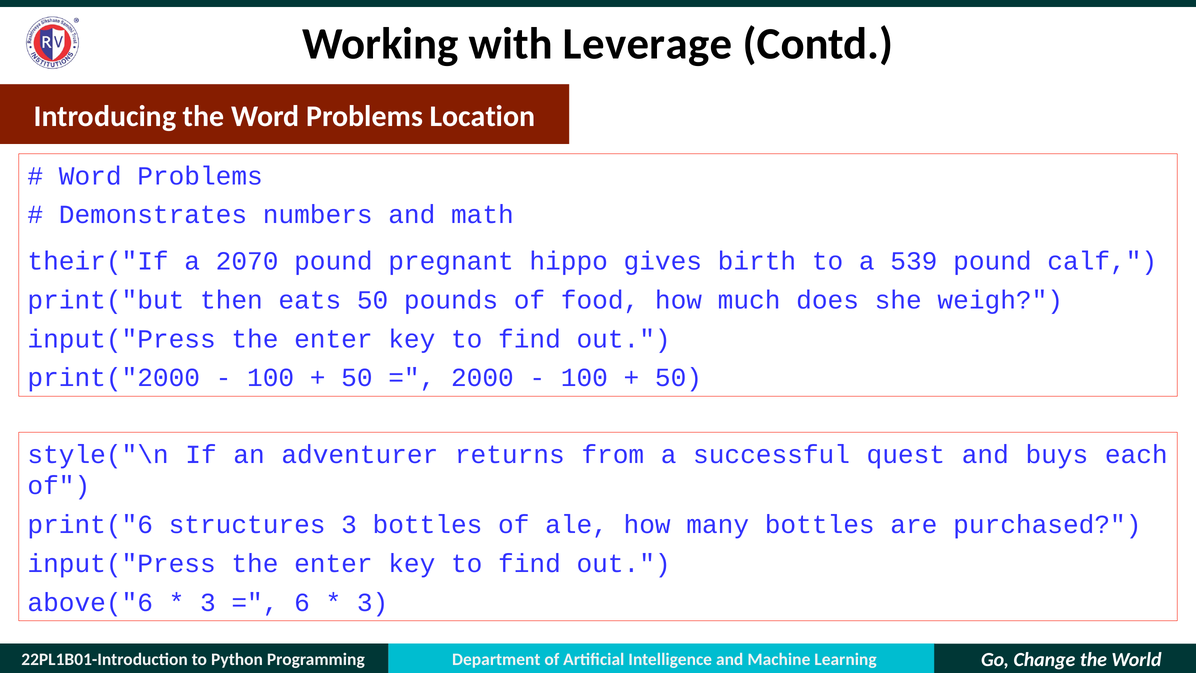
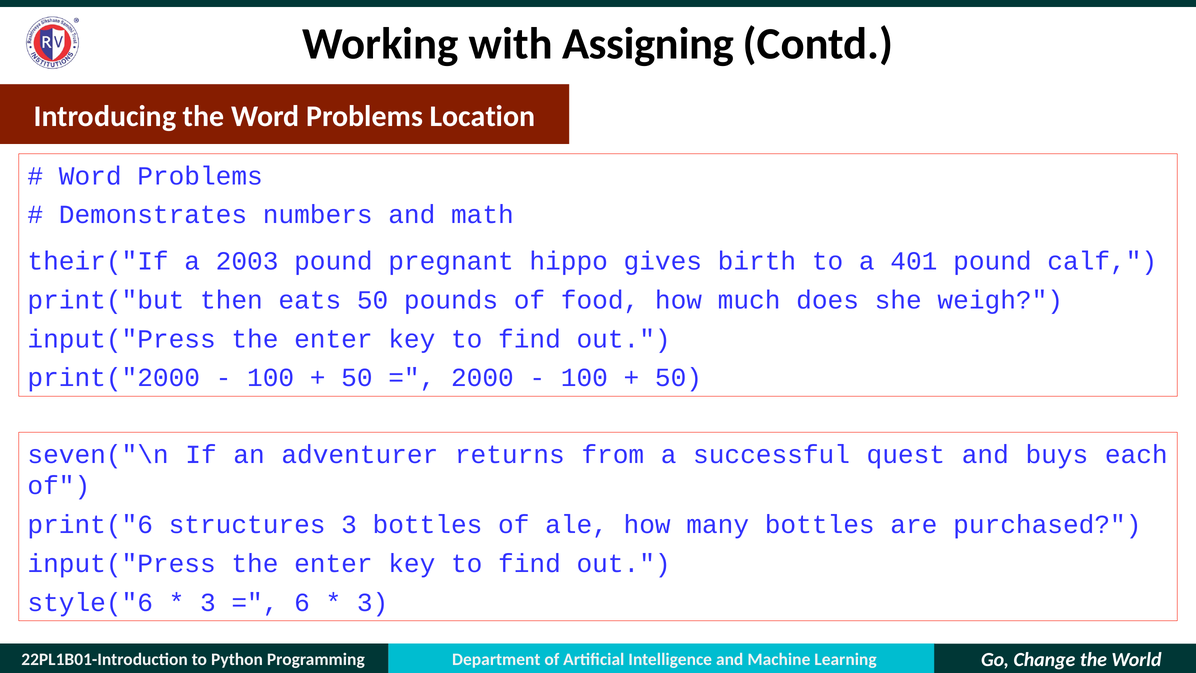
Leverage: Leverage -> Assigning (648, 44)
2070: 2070 -> 2003 (247, 261)
539: 539 -> 401 (914, 261)
style("\n: style("\n -> seven("\n (98, 454)
above("6: above("6 -> style("6 (90, 602)
